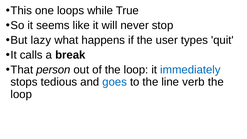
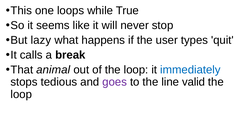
person: person -> animal (53, 70)
goes colour: blue -> purple (115, 82)
verb: verb -> valid (194, 82)
